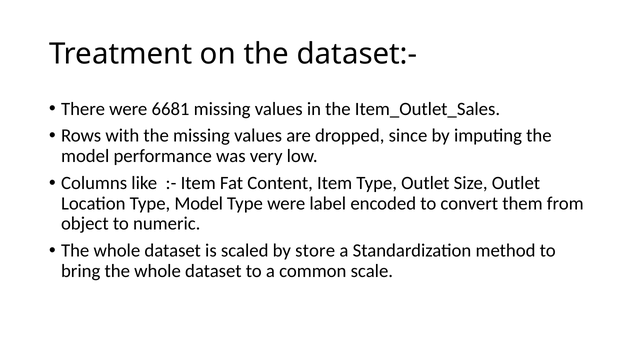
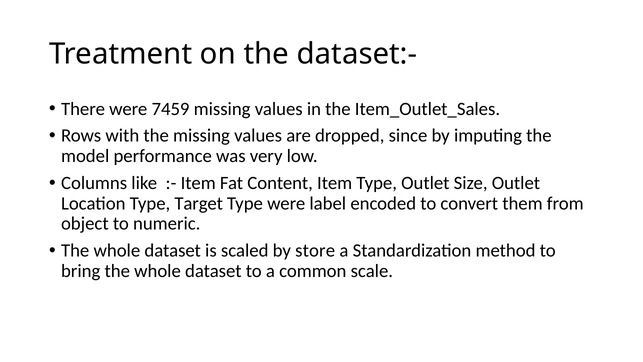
6681: 6681 -> 7459 (171, 109)
Type Model: Model -> Target (199, 203)
